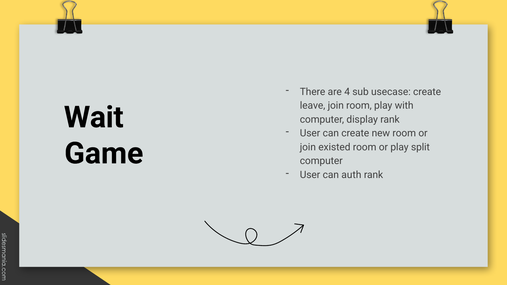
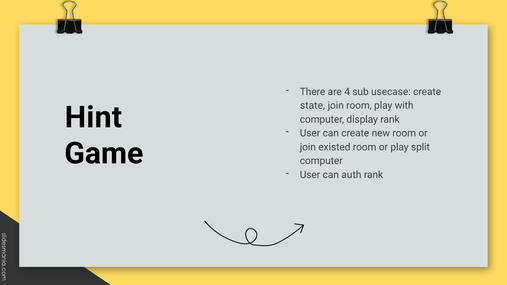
leave: leave -> state (313, 106)
Wait: Wait -> Hint (93, 117)
